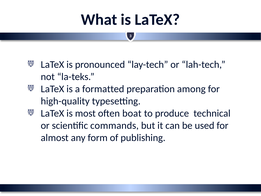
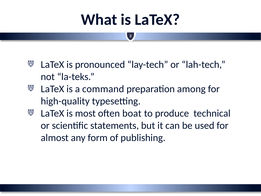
formatted: formatted -> command (103, 89)
commands: commands -> statements (115, 125)
